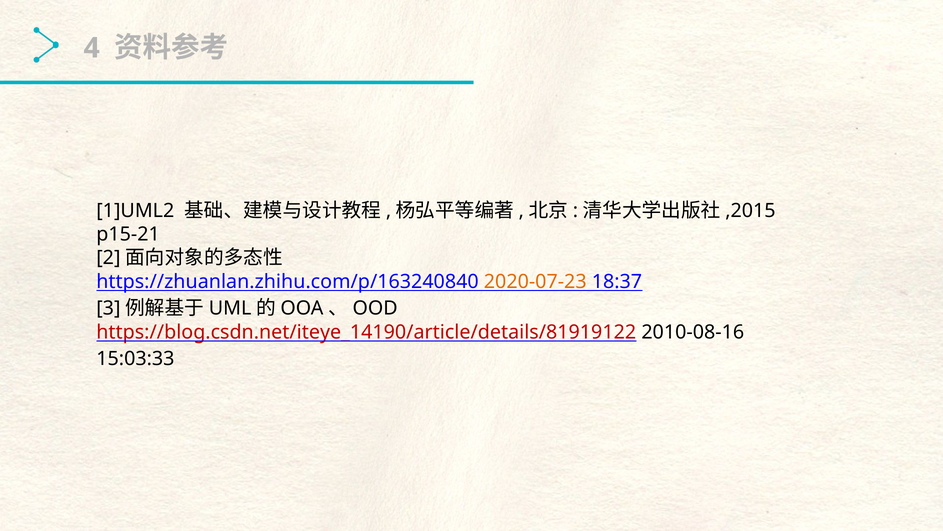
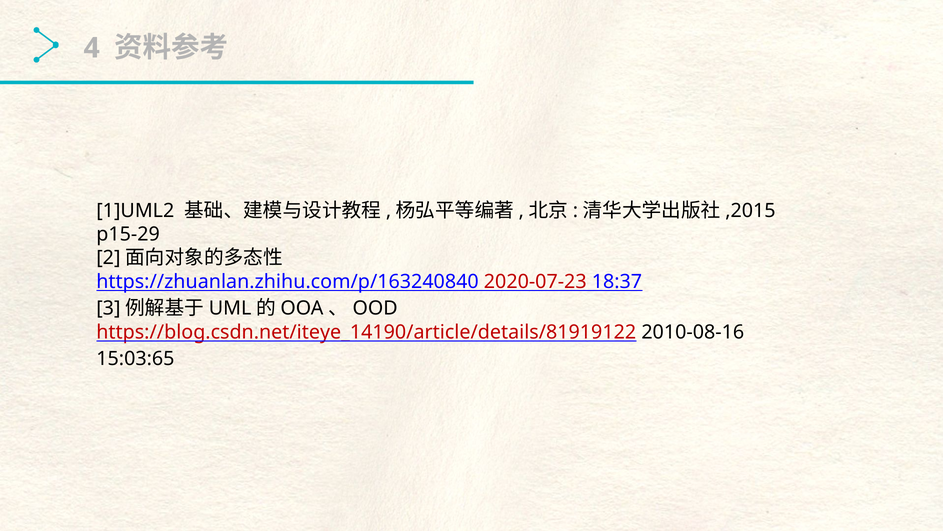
p15-21: p15-21 -> p15-29 (128, 234)
2020-07-23 colour: orange -> red (535, 282)
15:03:33: 15:03:33 -> 15:03:65 (135, 359)
